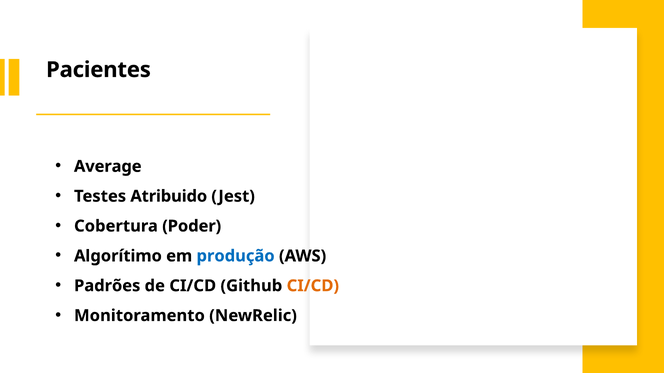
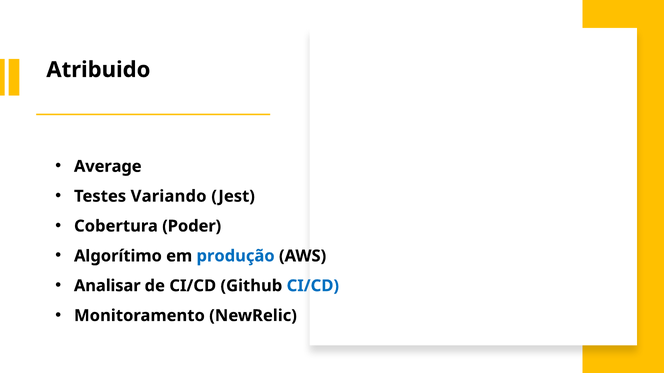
Pacientes: Pacientes -> Atribuido (98, 70)
Atribuido: Atribuido -> Variando (169, 197)
Padrões: Padrões -> Analisar (107, 286)
CI/CD colour: orange -> blue (313, 286)
